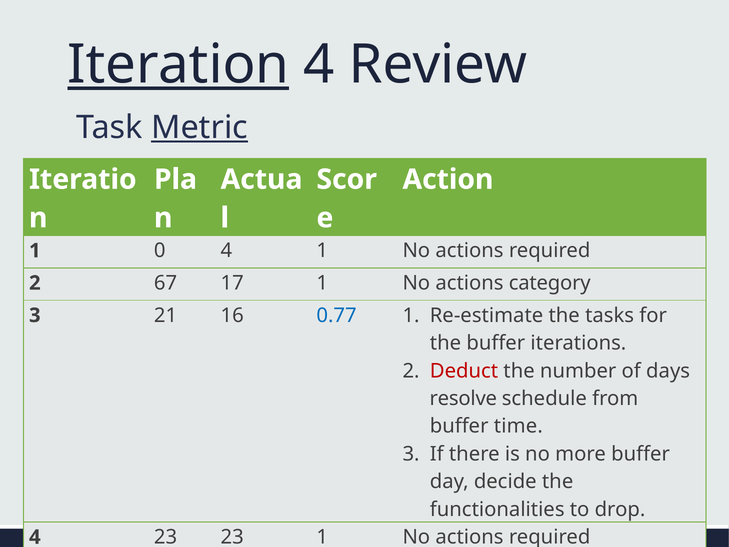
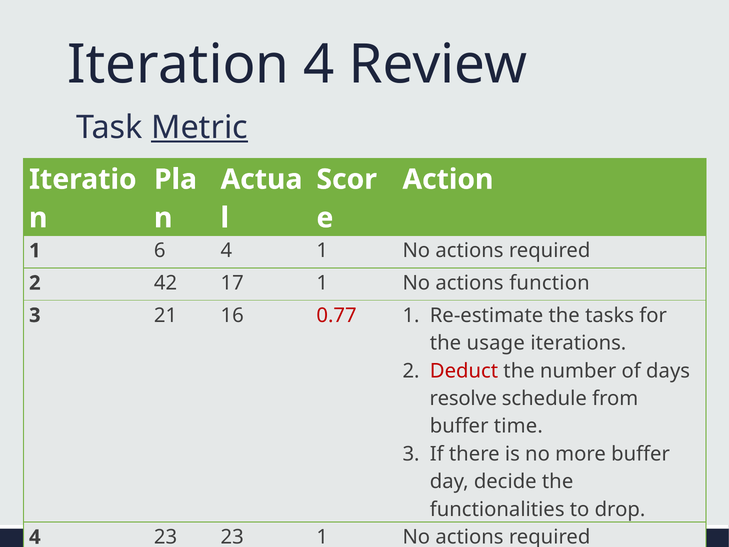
Iteration underline: present -> none (178, 65)
0: 0 -> 6 (160, 251)
67: 67 -> 42 (166, 283)
category: category -> function (550, 283)
0.77 colour: blue -> red (337, 315)
the buffer: buffer -> usage (496, 343)
